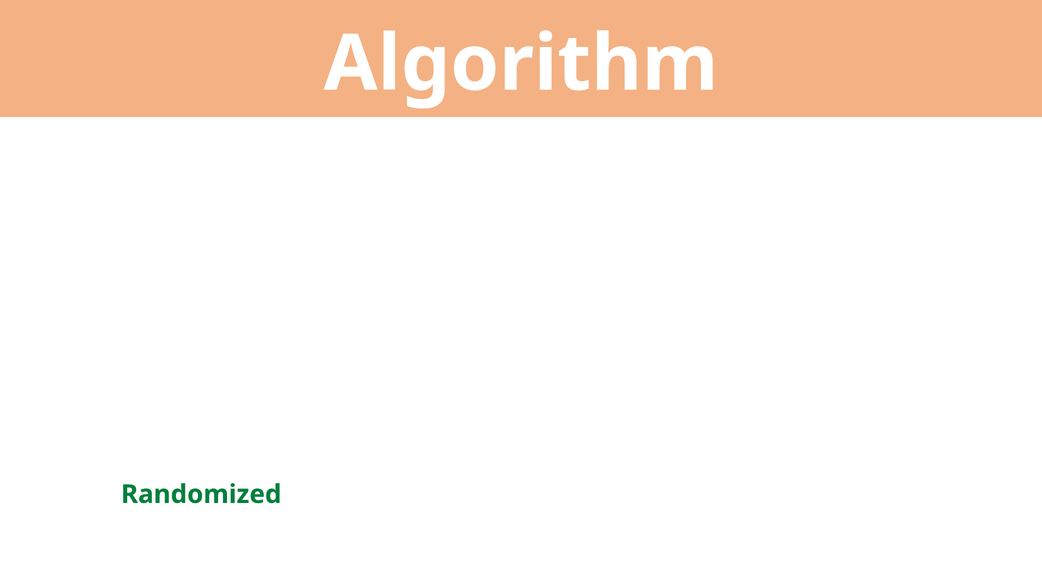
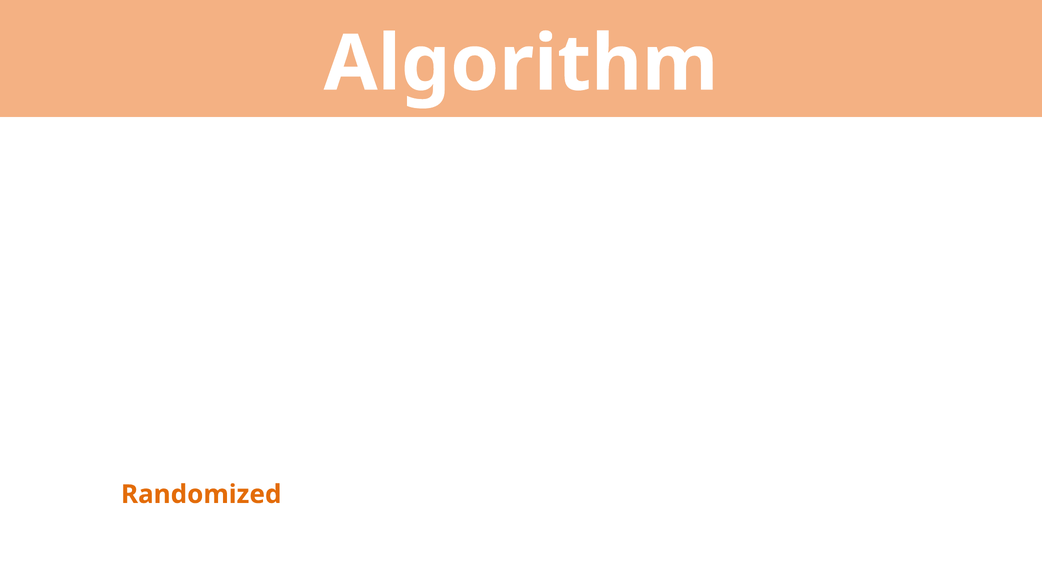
Randomized colour: green -> orange (201, 494)
